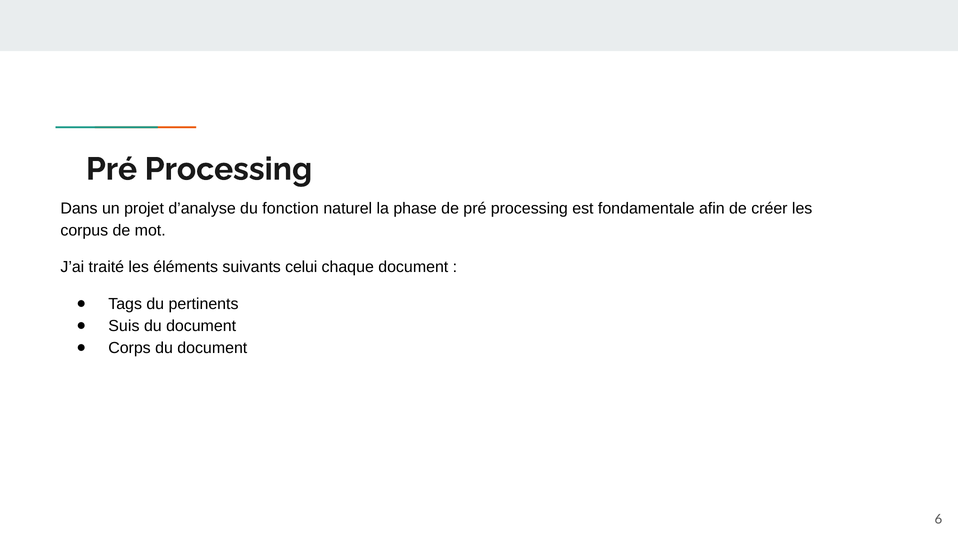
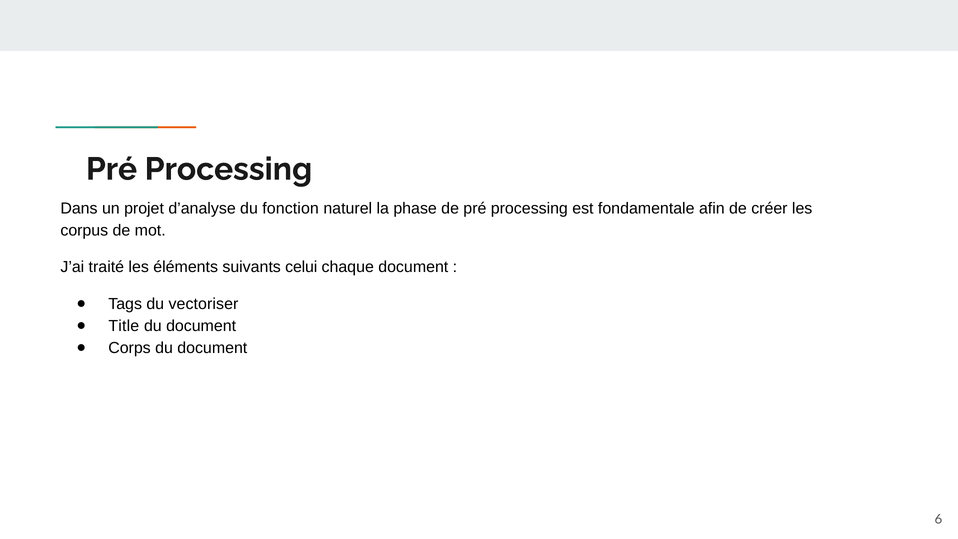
pertinents: pertinents -> vectoriser (203, 304)
Suis: Suis -> Title (124, 326)
